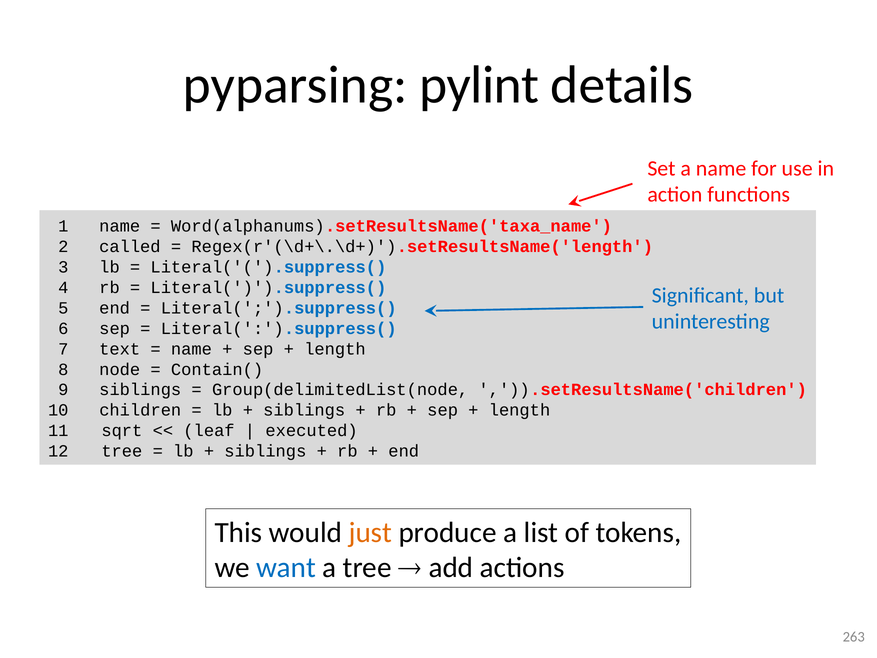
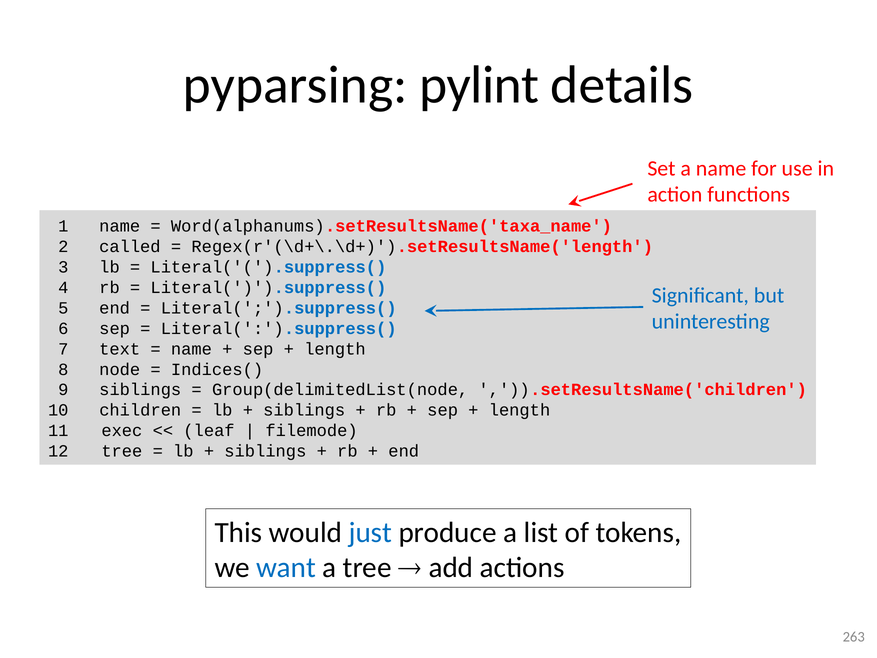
Contain(: Contain( -> Indices( (217, 369)
sqrt: sqrt -> exec (122, 431)
executed: executed -> filemode (312, 431)
just colour: orange -> blue (370, 532)
